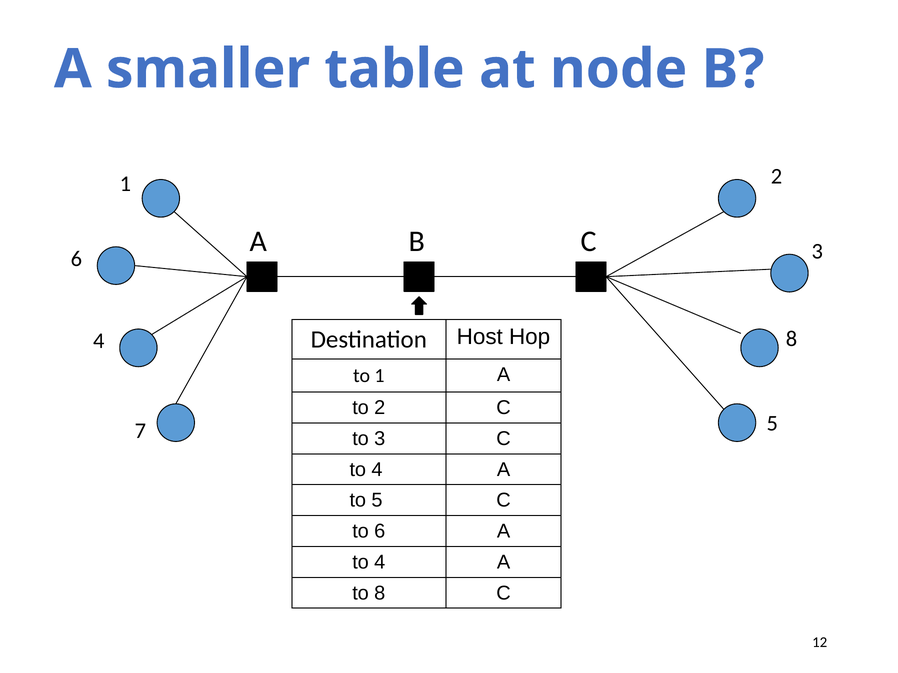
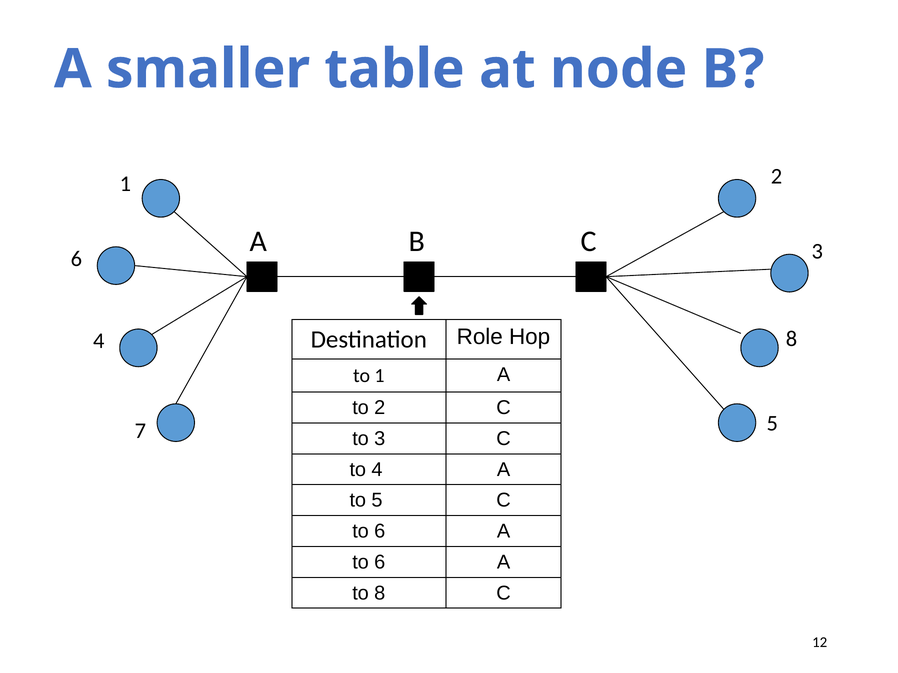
Host: Host -> Role (480, 337)
4: 4 -> 6 (380, 563)
